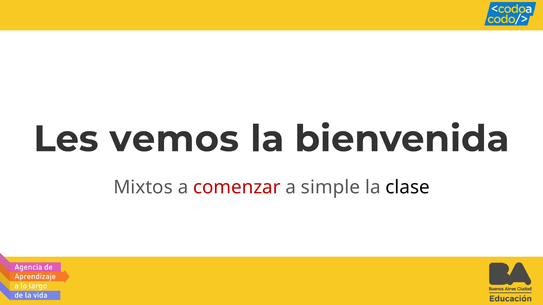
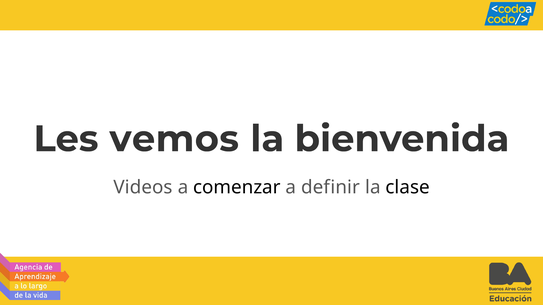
Mixtos: Mixtos -> Videos (143, 188)
comenzar colour: red -> black (237, 188)
simple: simple -> definir (331, 188)
